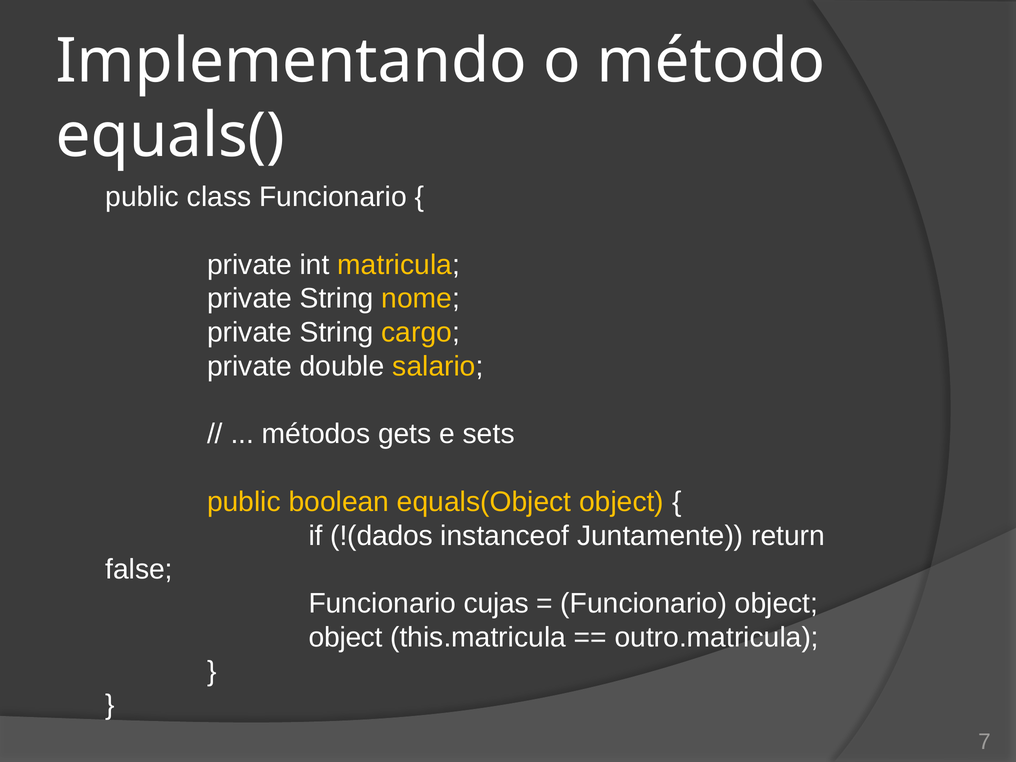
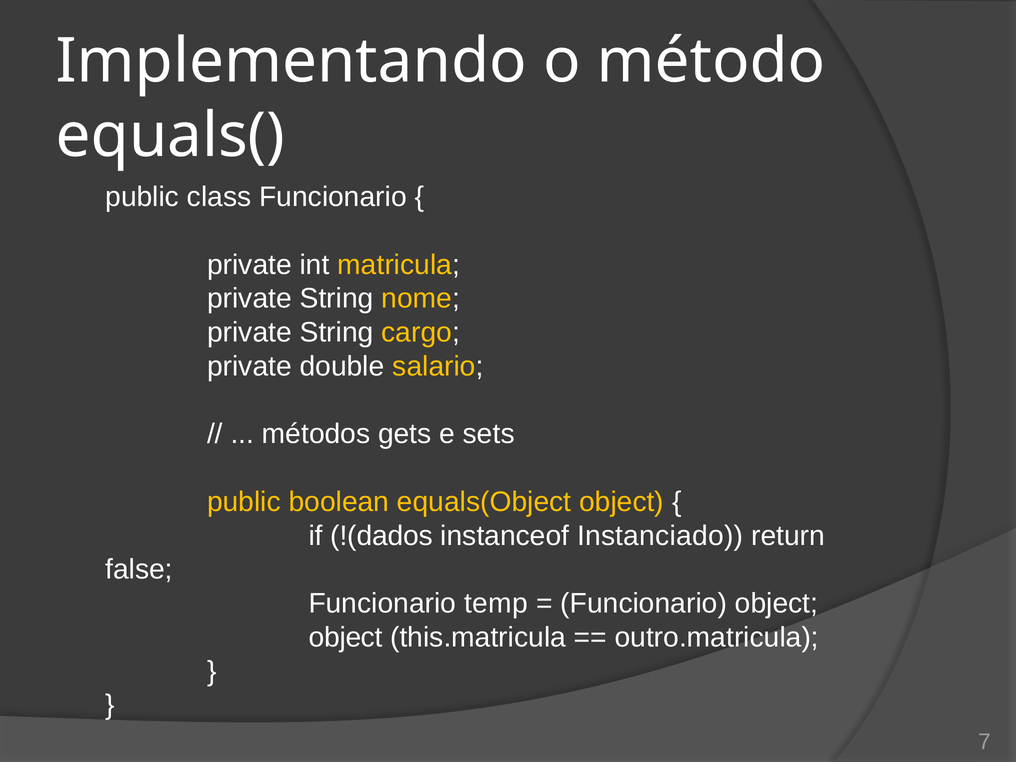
Juntamente: Juntamente -> Instanciado (660, 536)
cujas: cujas -> temp (496, 604)
